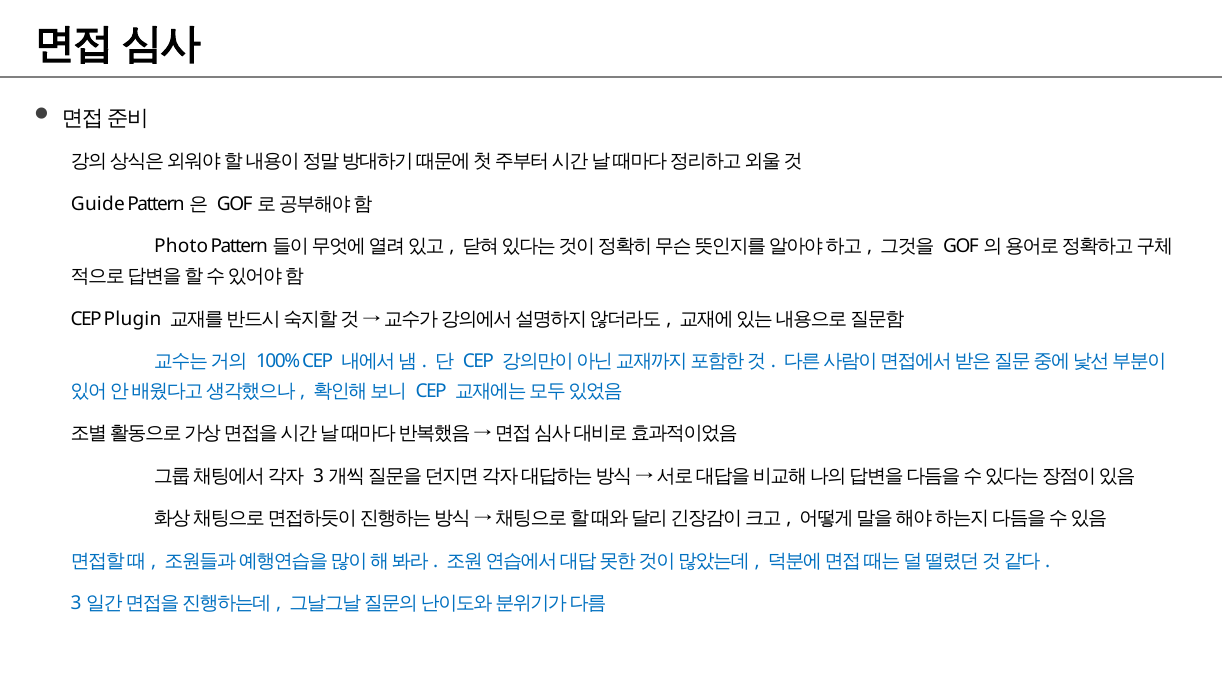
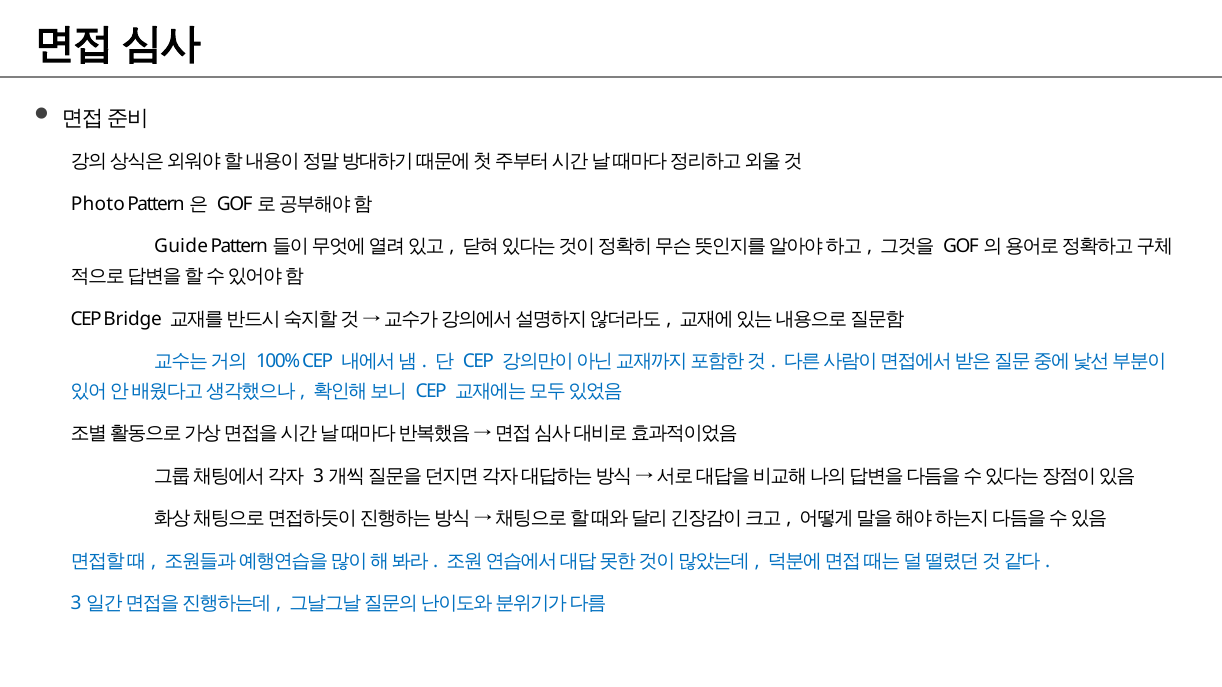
Guide: Guide -> Photo (98, 204)
Photo: Photo -> Guide (181, 247)
Plugin: Plugin -> Bridge (133, 319)
